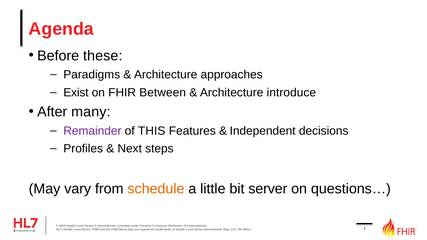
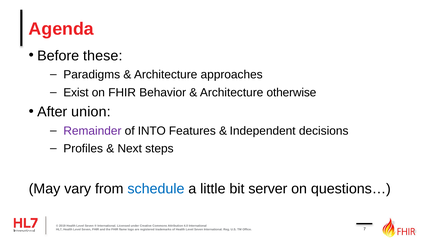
Between: Between -> Behavior (163, 93)
introduce: introduce -> otherwise (291, 93)
many: many -> union (91, 112)
THIS: THIS -> INTO (152, 131)
schedule colour: orange -> blue (156, 189)
